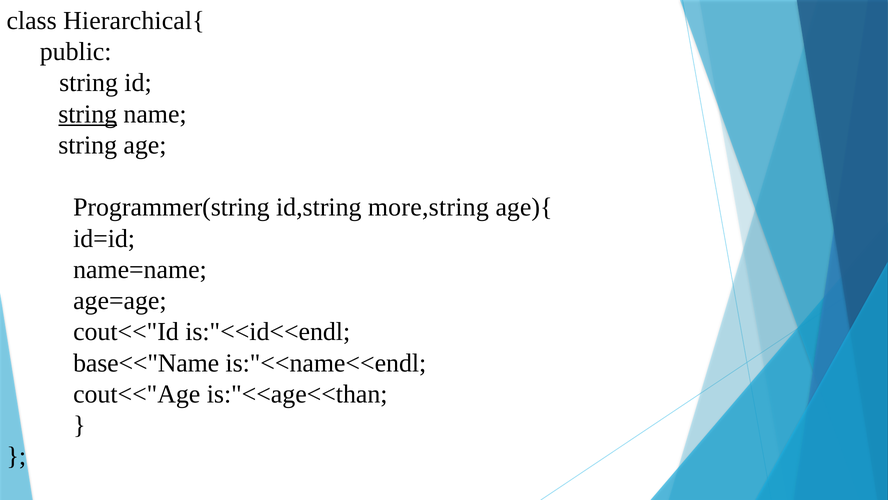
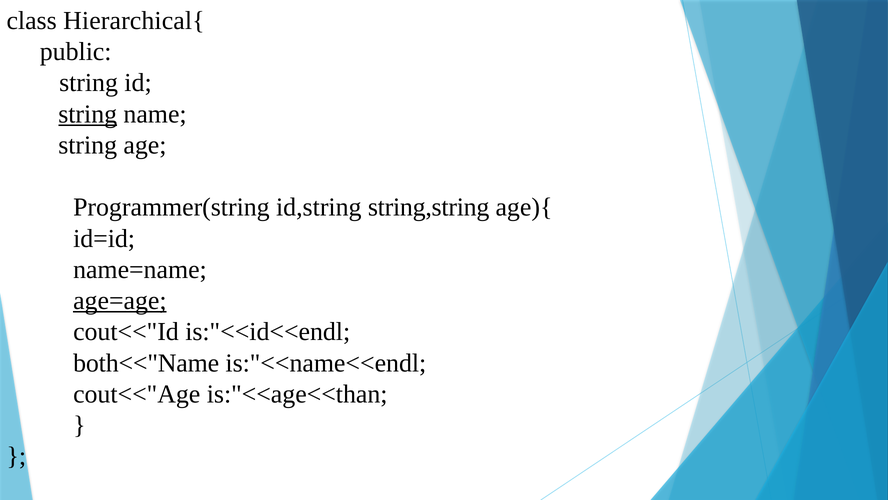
more,string: more,string -> string,string (429, 207)
age=age underline: none -> present (120, 300)
base<<"Name: base<<"Name -> both<<"Name (146, 363)
